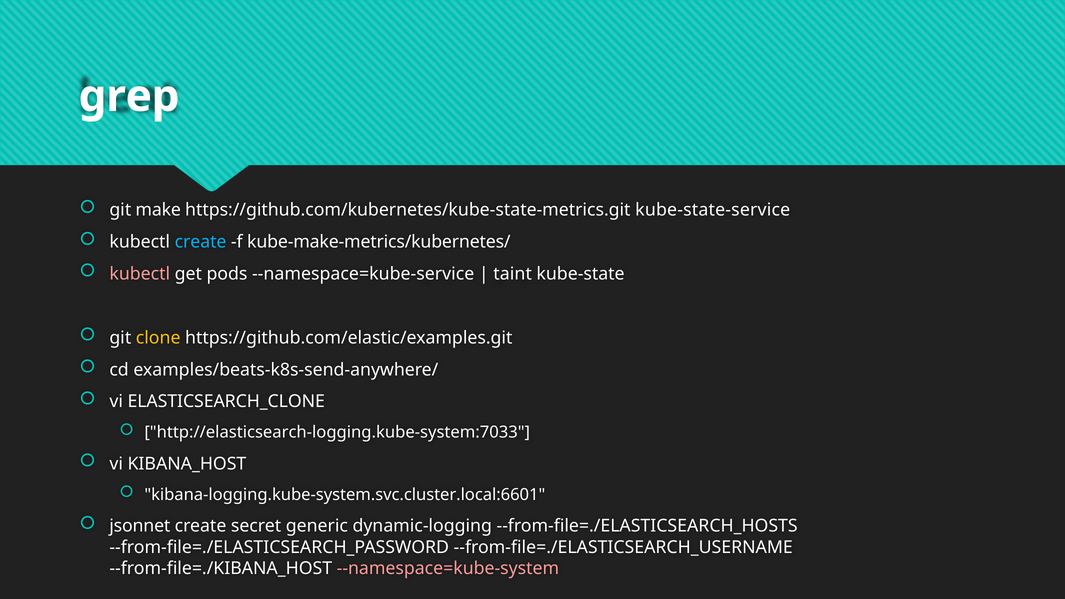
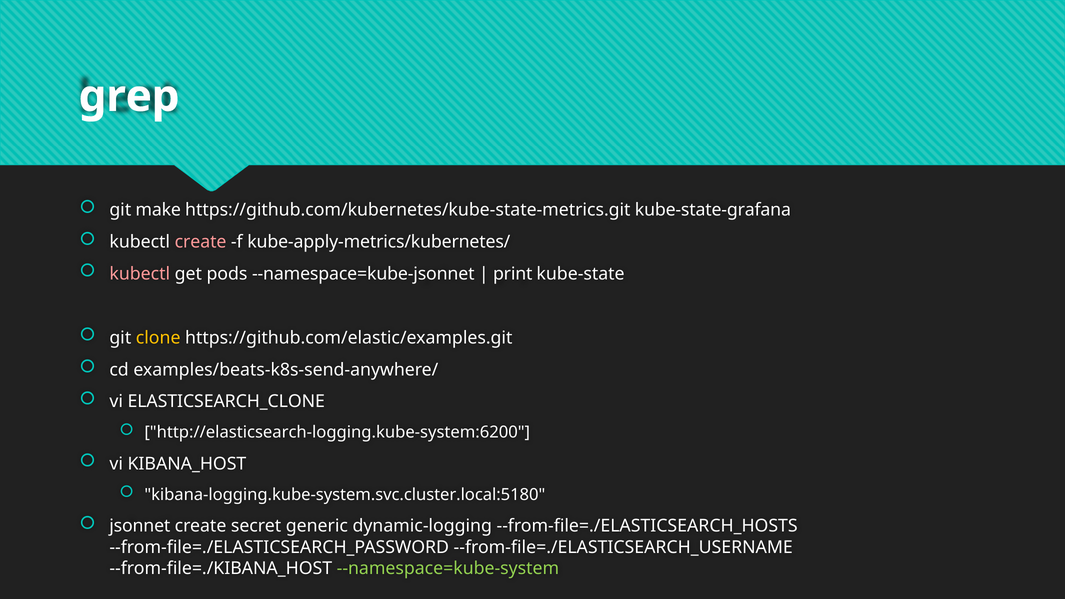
kube-state-service: kube-state-service -> kube-state-grafana (713, 210)
create colour: light blue -> pink (201, 242)
kube-make-metrics/kubernetes/: kube-make-metrics/kubernetes/ -> kube-apply-metrics/kubernetes/ (379, 242)
--namespace=kube-service: --namespace=kube-service -> --namespace=kube-jsonnet (363, 274)
taint: taint -> print (513, 274)
http://elasticsearch-logging.kube-system:7033: http://elasticsearch-logging.kube-system:7033 -> http://elasticsearch-logging.kube-system:6200 (337, 432)
kibana-logging.kube-system.svc.cluster.local:6601: kibana-logging.kube-system.svc.cluster.local:6601 -> kibana-logging.kube-system.svc.cluster.local:5180 (345, 495)
--namespace=kube-system colour: pink -> light green (448, 569)
